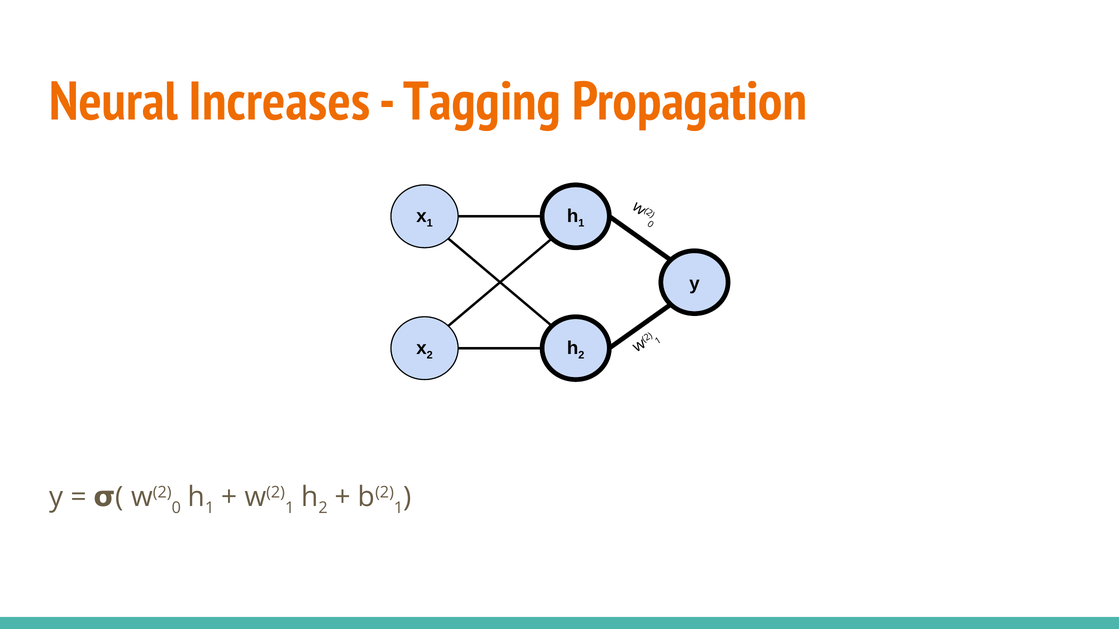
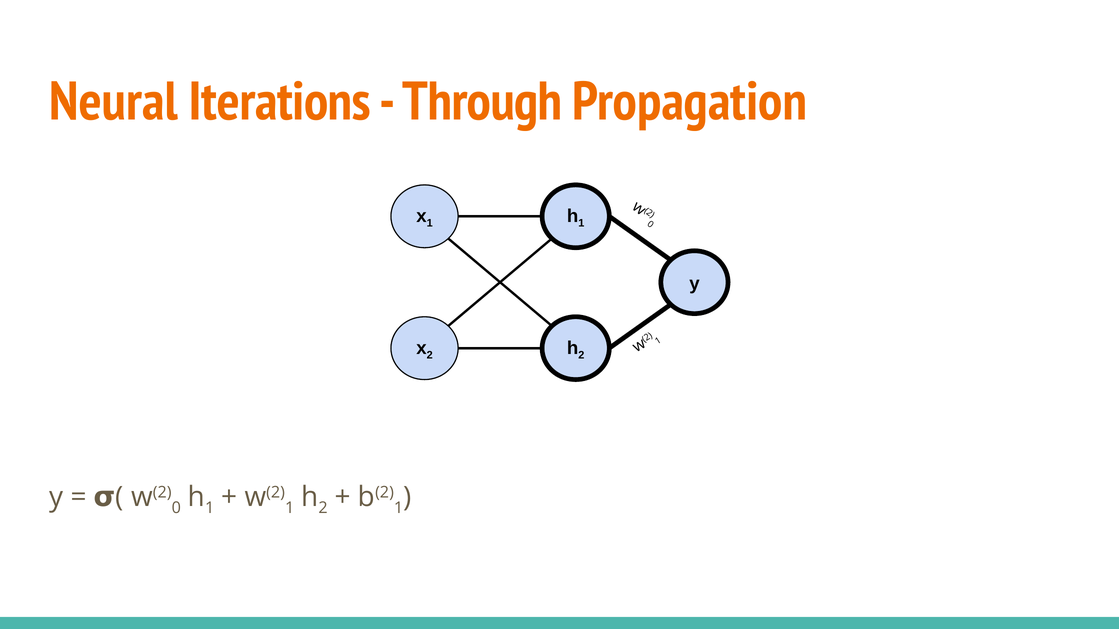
Increases: Increases -> Iterations (280, 102)
Tagging: Tagging -> Through (482, 102)
